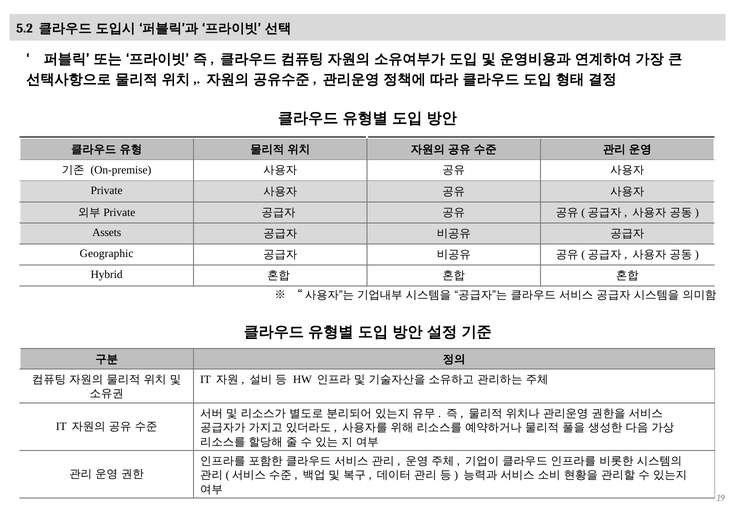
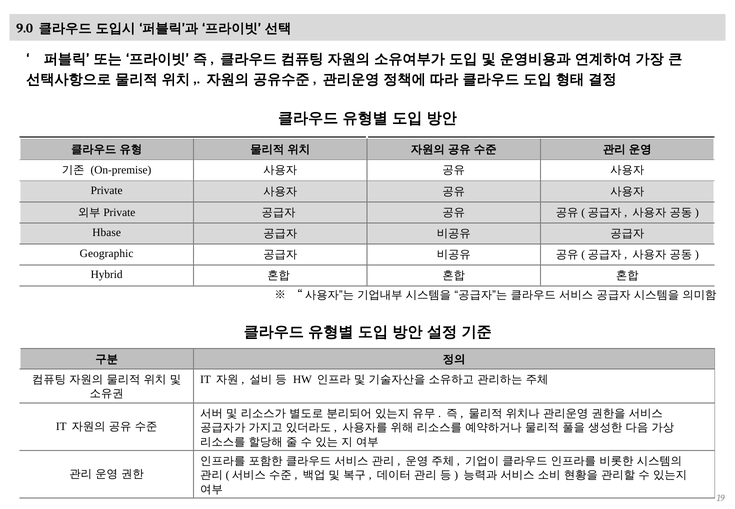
5.2: 5.2 -> 9.0 (25, 28)
Assets: Assets -> Hbase (107, 233)
